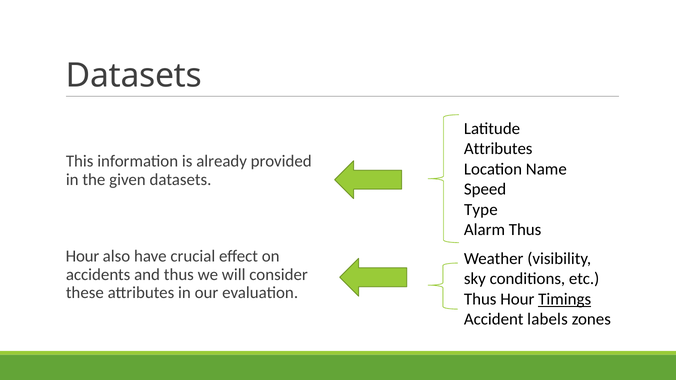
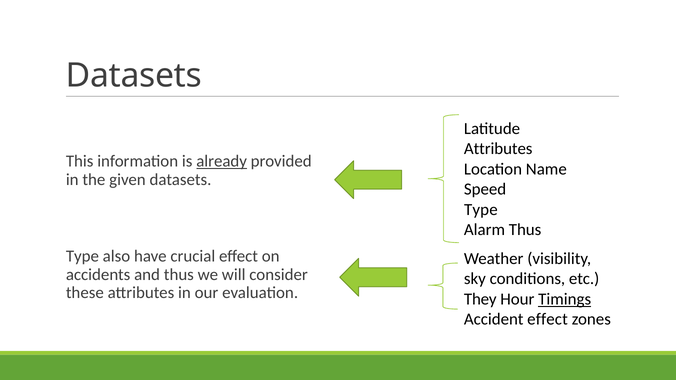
already underline: none -> present (222, 161)
Hour: Hour -> Type (82, 257)
Thus: Thus -> They (480, 299)
Accident labels: labels -> effect (548, 320)
